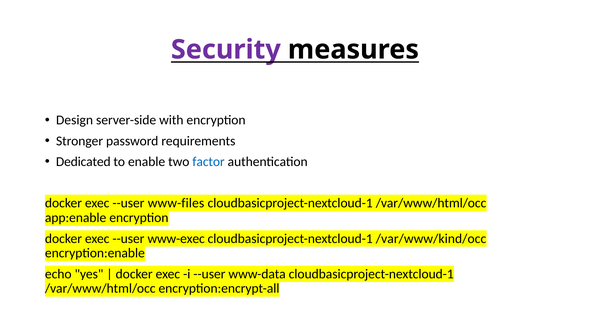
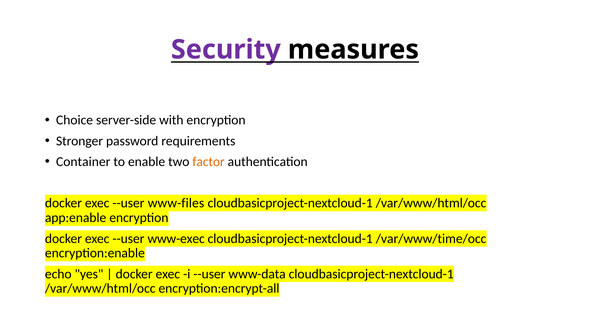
Design: Design -> Choice (75, 120)
Dedicated: Dedicated -> Container (83, 162)
factor colour: blue -> orange (209, 162)
/var/www/kind/occ: /var/www/kind/occ -> /var/www/time/occ (431, 238)
